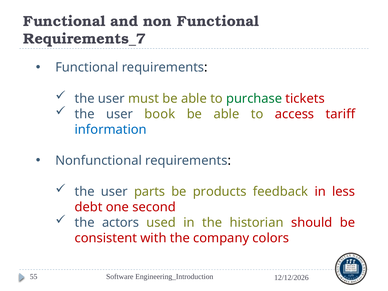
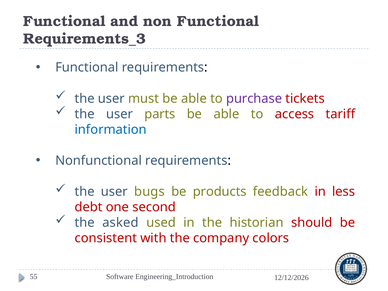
Requirements_7: Requirements_7 -> Requirements_3 (84, 39)
purchase colour: green -> purple (254, 98)
book: book -> parts (160, 114)
parts: parts -> bugs (149, 192)
actors: actors -> asked (120, 223)
